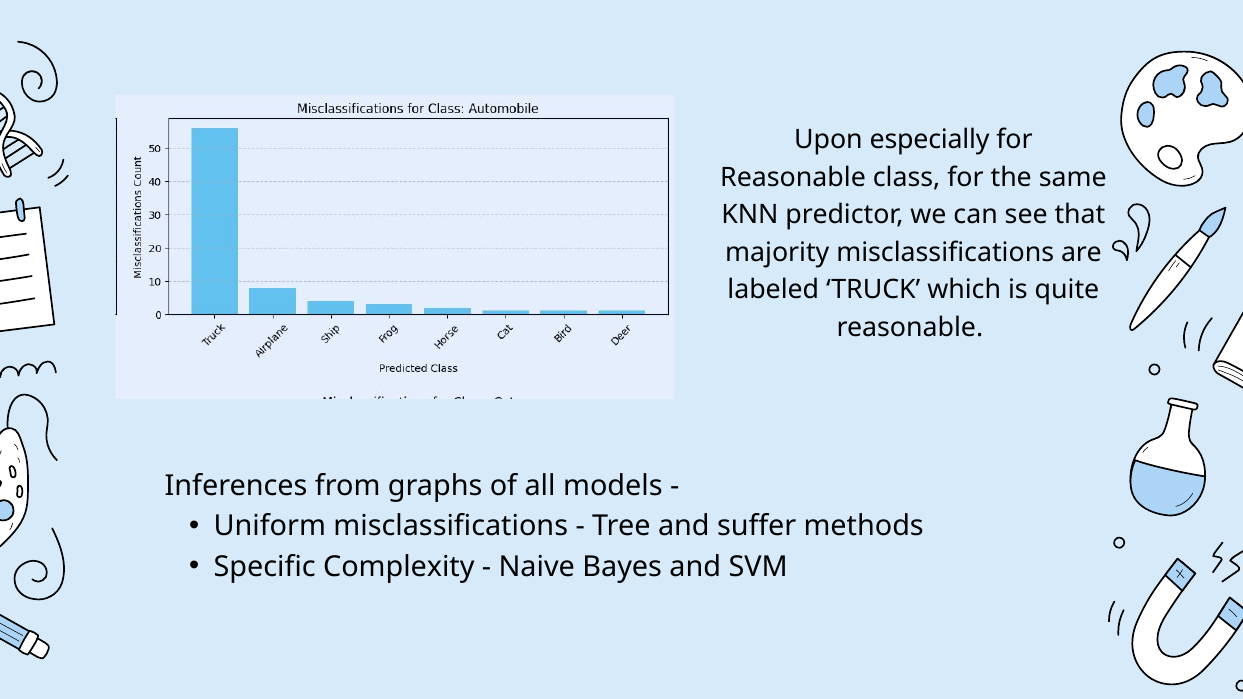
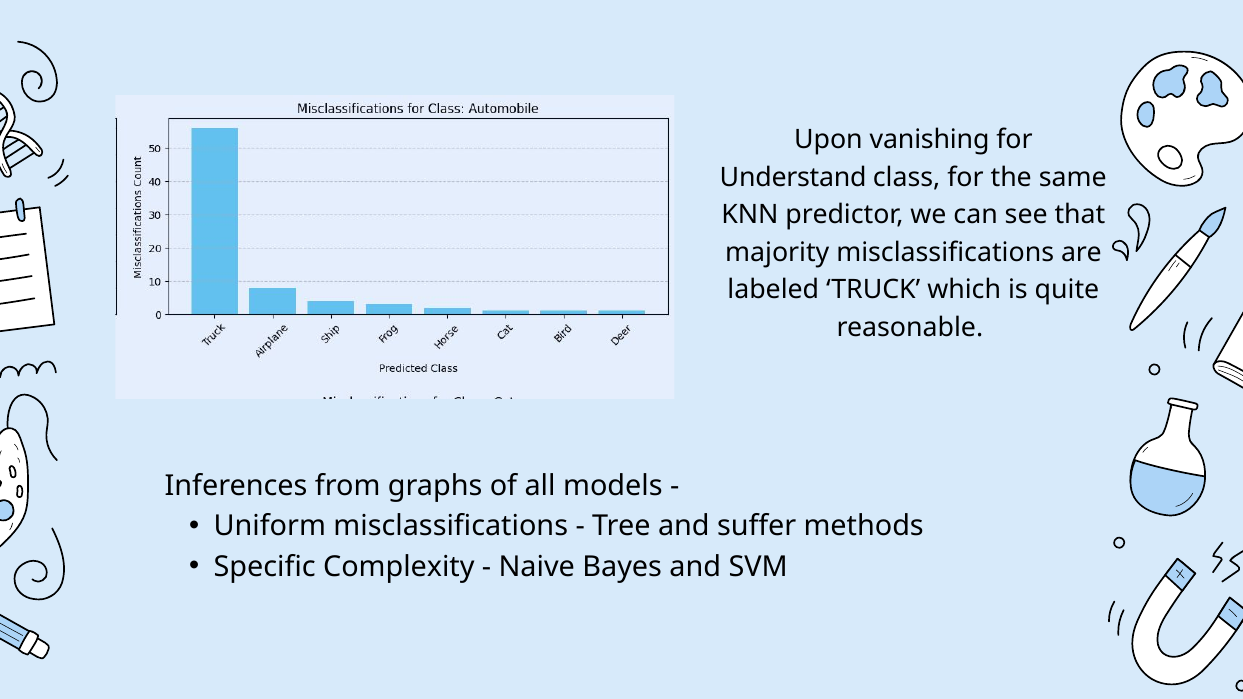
especially: especially -> vanishing (930, 140)
Reasonable: Reasonable -> Understand (793, 177)
